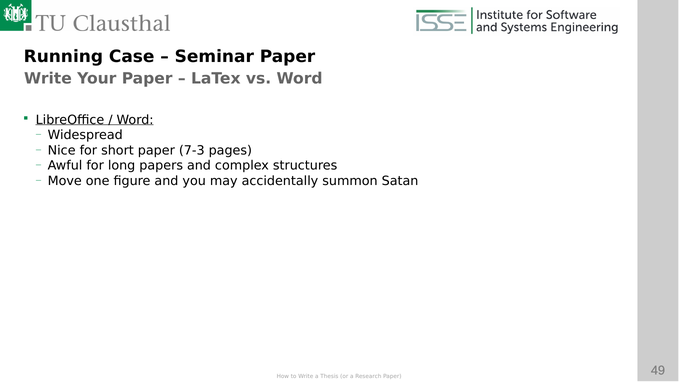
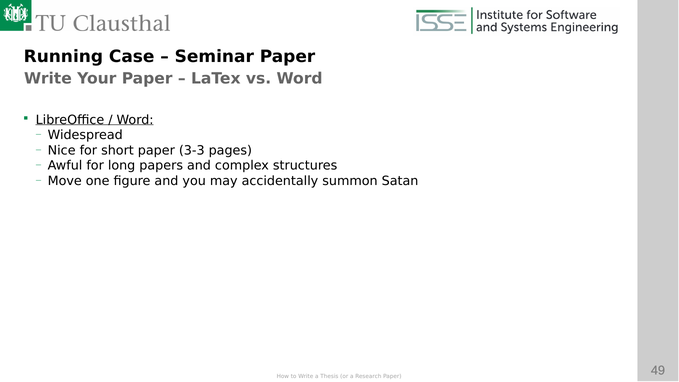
7-3: 7-3 -> 3-3 (192, 150)
